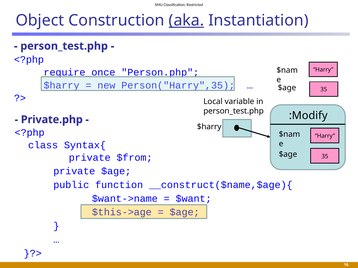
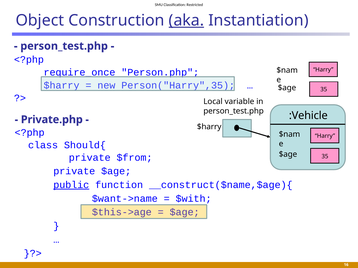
:Modify: :Modify -> :Vehicle (308, 116)
Syntax{: Syntax{ -> Should{ (85, 145)
public underline: none -> present (71, 185)
$want: $want -> $with (194, 199)
